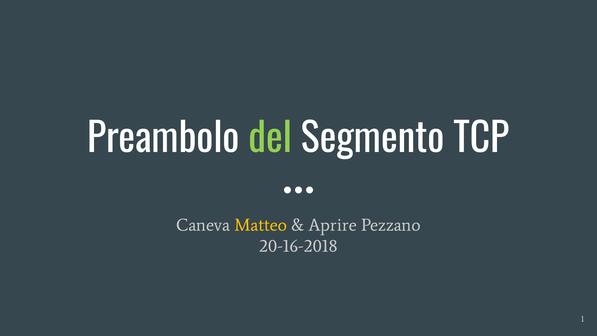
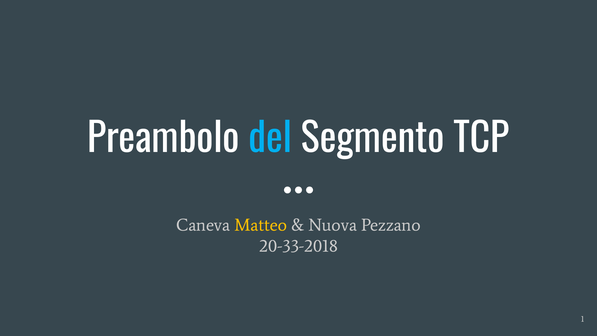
del colour: light green -> light blue (270, 139)
Aprire: Aprire -> Nuova (333, 225)
20-16-2018: 20-16-2018 -> 20-33-2018 (299, 246)
